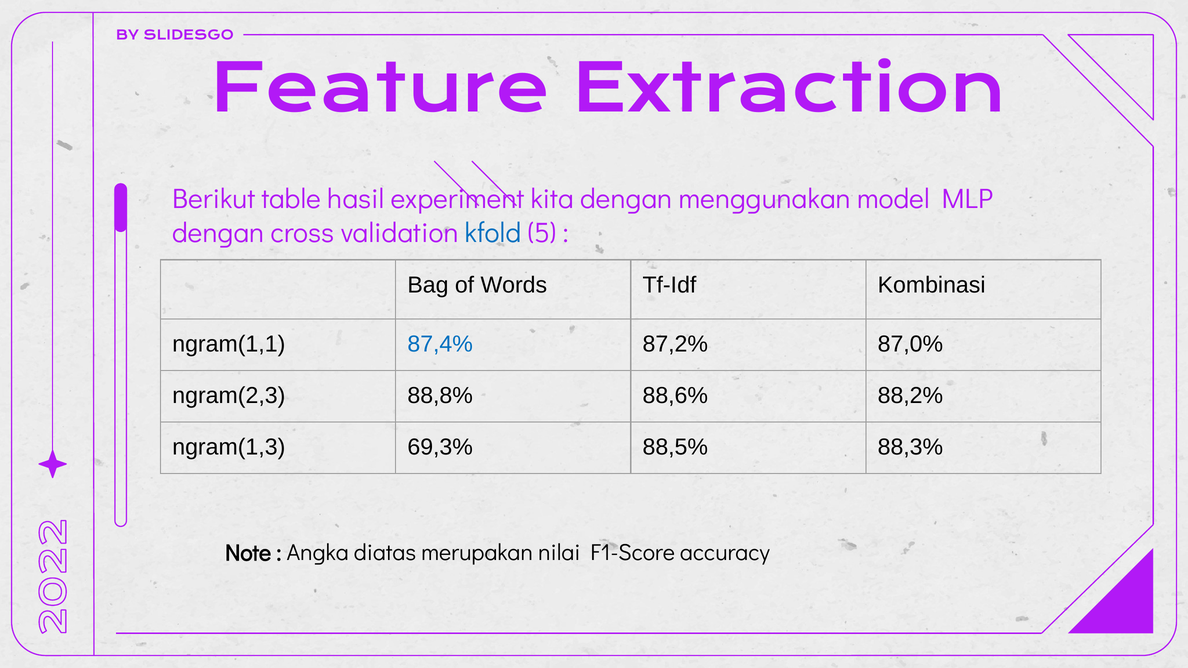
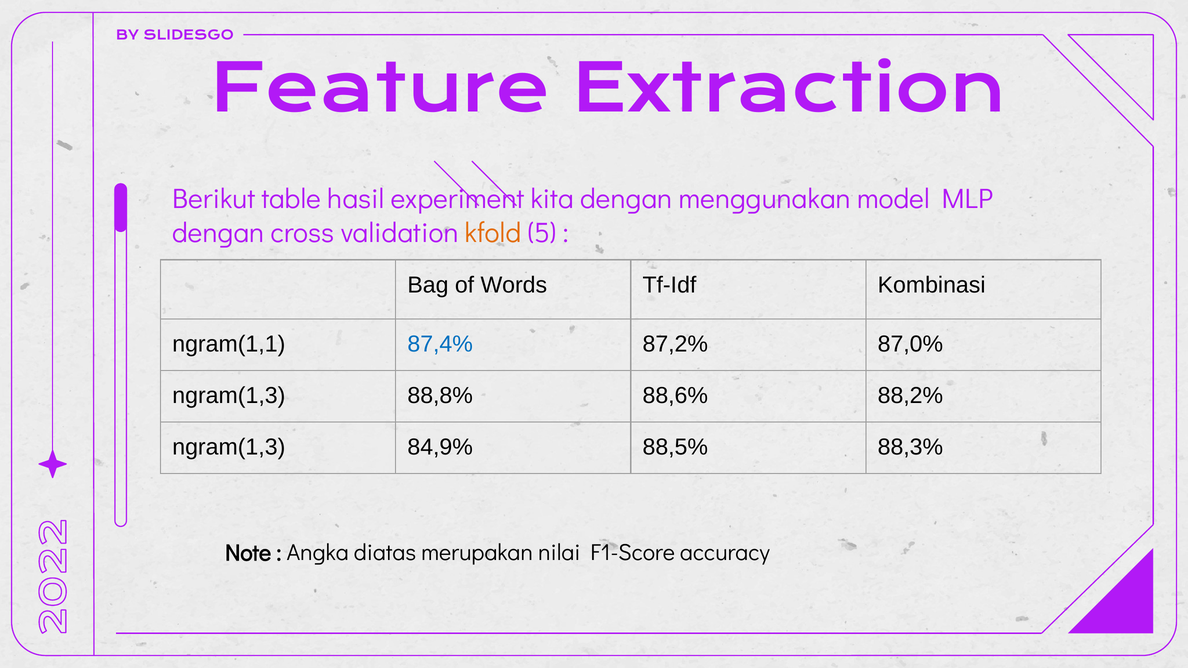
kfold colour: blue -> orange (493, 233)
ngram(2,3: ngram(2,3 -> ngram(1,3 (229, 396)
69,3%: 69,3% -> 84,9% (440, 447)
